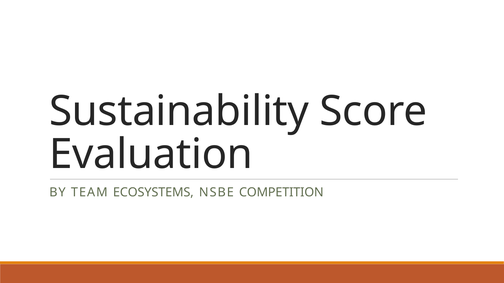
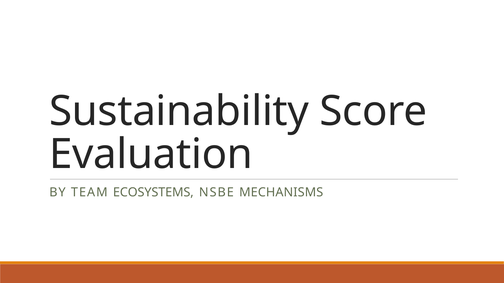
COMPETITION: COMPETITION -> MECHANISMS (281, 193)
